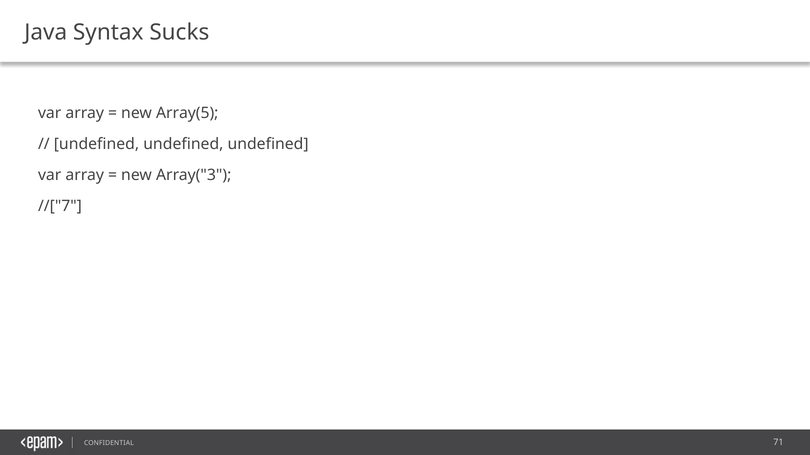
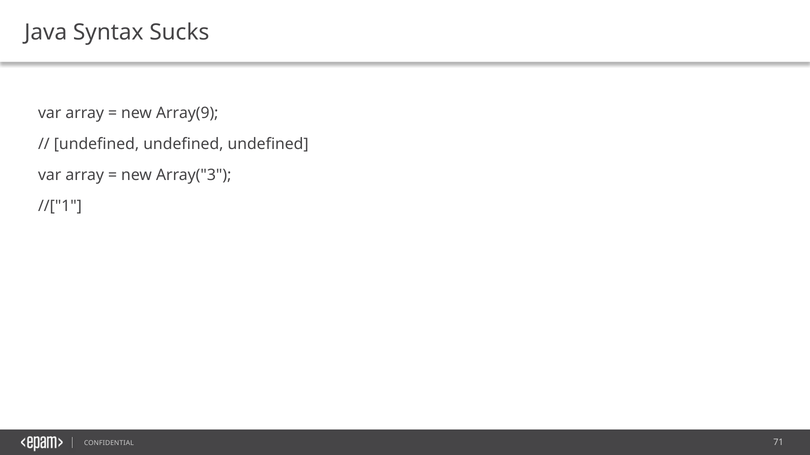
Array(5: Array(5 -> Array(9 (187, 113)
//["7: //["7 -> //["1 (60, 207)
